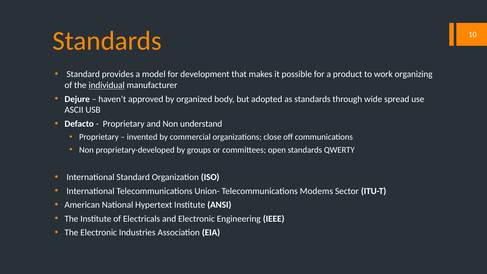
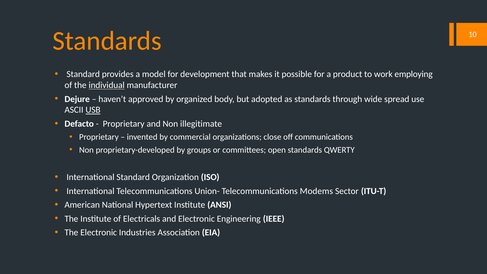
organizing: organizing -> employing (414, 74)
USB underline: none -> present (93, 110)
understand: understand -> illegitimate (201, 124)
